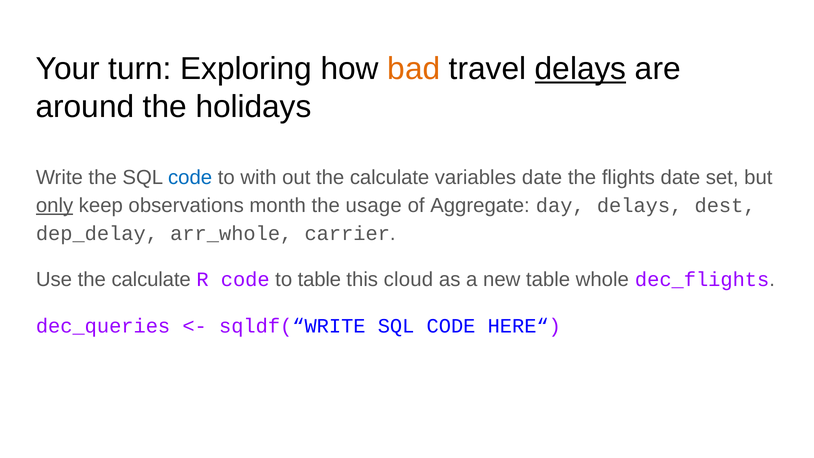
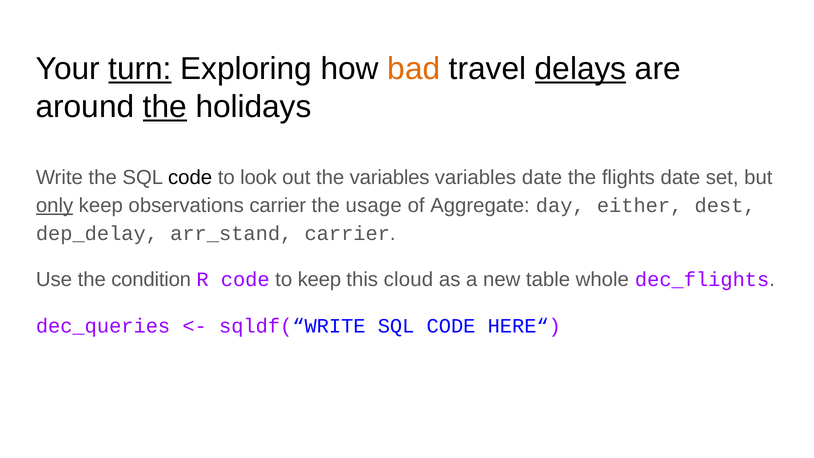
turn underline: none -> present (140, 69)
the underline: none -> present (165, 107)
code colour: blue -> black (190, 177)
with: with -> look (259, 177)
out the calculate: calculate -> variables (390, 177)
observations month: month -> carrier (278, 205)
day delays: delays -> either (640, 205)
arr_whole: arr_whole -> arr_stand (231, 234)
Use the calculate: calculate -> condition (151, 280)
to table: table -> keep (319, 280)
